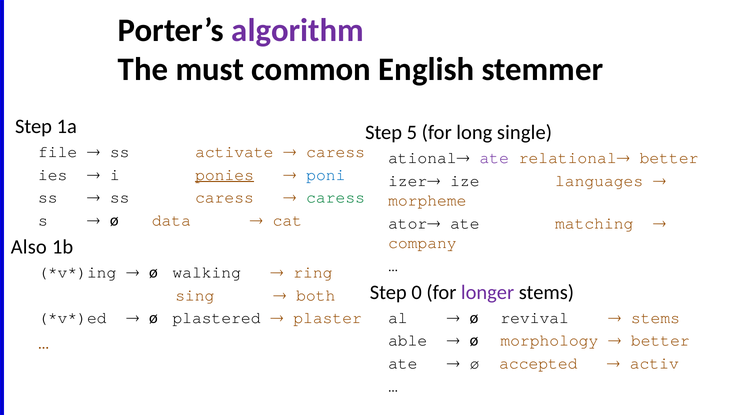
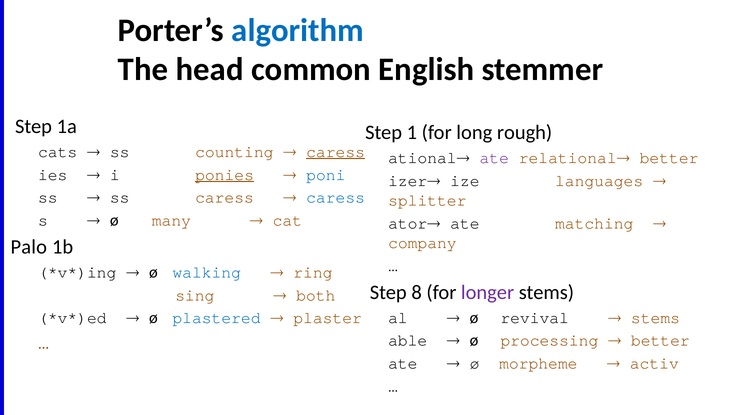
algorithm colour: purple -> blue (298, 30)
must: must -> head (210, 70)
5: 5 -> 1 (412, 133)
single: single -> rough (525, 133)
file: file -> cats (58, 152)
activate: activate -> counting (234, 152)
caress underline: none -> present (336, 152)
caress colour: green -> blue (336, 197)
morpheme: morpheme -> splitter (427, 200)
data: data -> many (171, 220)
Also: Also -> Palo (29, 247)
walking colour: black -> blue (207, 272)
0: 0 -> 8 (417, 292)
plastered colour: black -> blue (217, 318)
morphology: morphology -> processing (549, 340)
accepted: accepted -> morpheme (538, 363)
